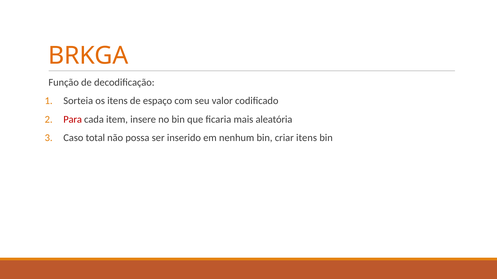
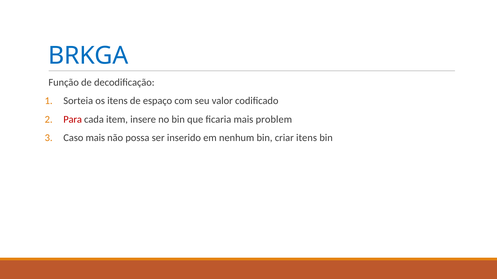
BRKGA colour: orange -> blue (88, 56)
aleatória: aleatória -> problem (274, 119)
Caso total: total -> mais (95, 138)
